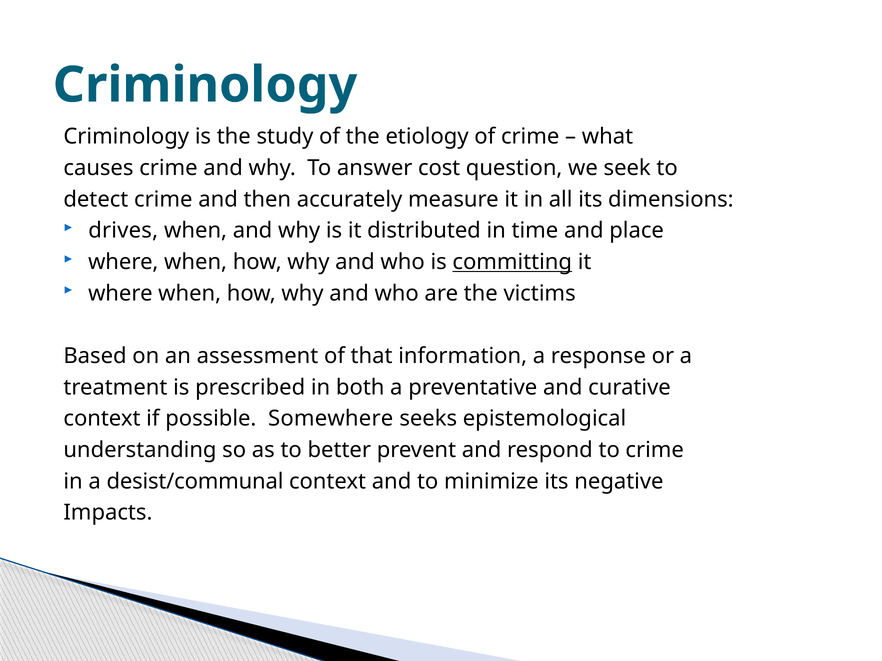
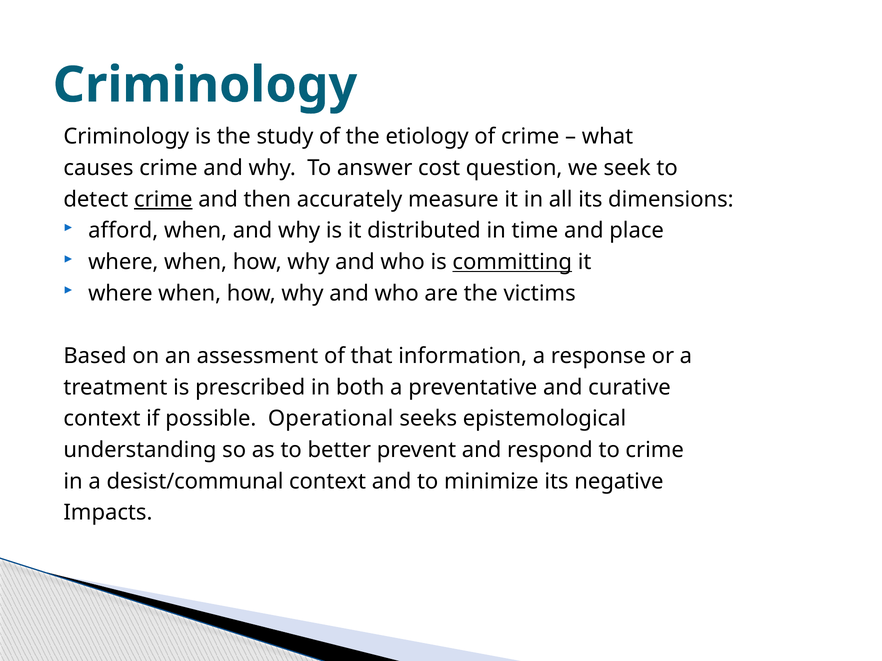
crime underline: none -> present (163, 200)
drives: drives -> afford (123, 231)
Somewhere: Somewhere -> Operational (331, 419)
